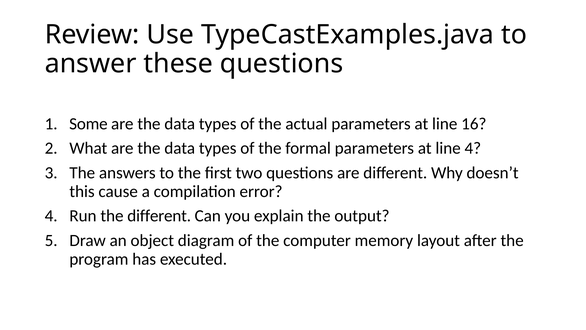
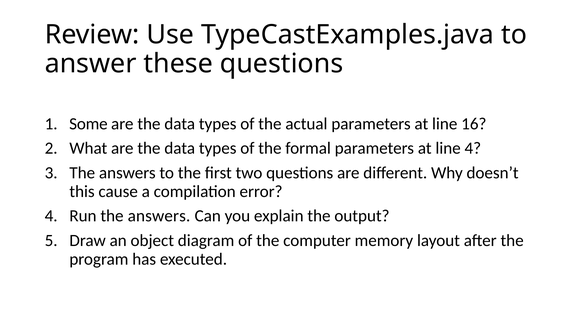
Run the different: different -> answers (159, 216)
